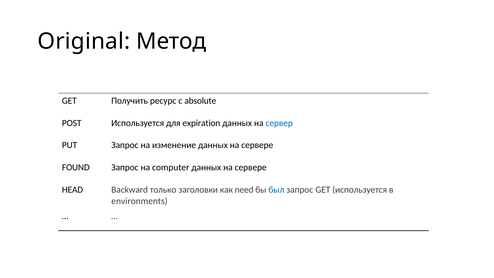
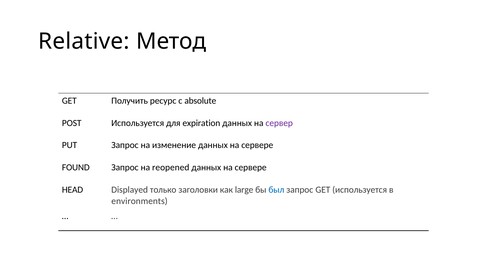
Original: Original -> Relative (84, 41)
сервер colour: blue -> purple (279, 123)
computer: computer -> reopened (171, 167)
Backward: Backward -> Displayed (130, 190)
need: need -> large (244, 190)
